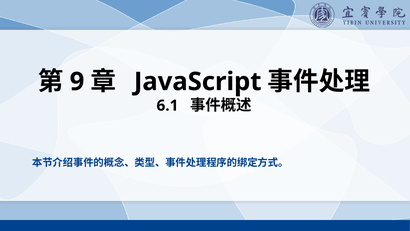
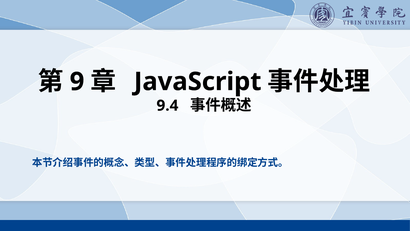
6.1: 6.1 -> 9.4 (167, 105)
